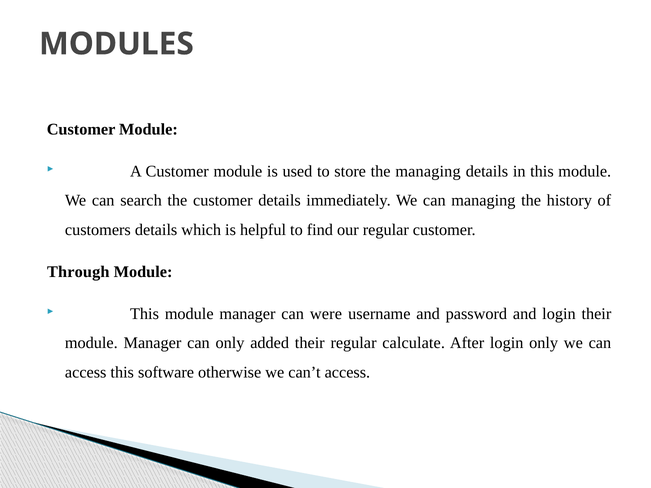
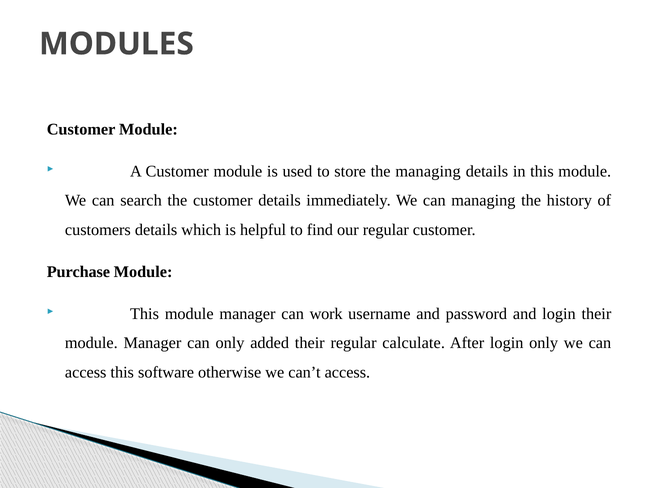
Through: Through -> Purchase (78, 272)
were: were -> work (326, 314)
